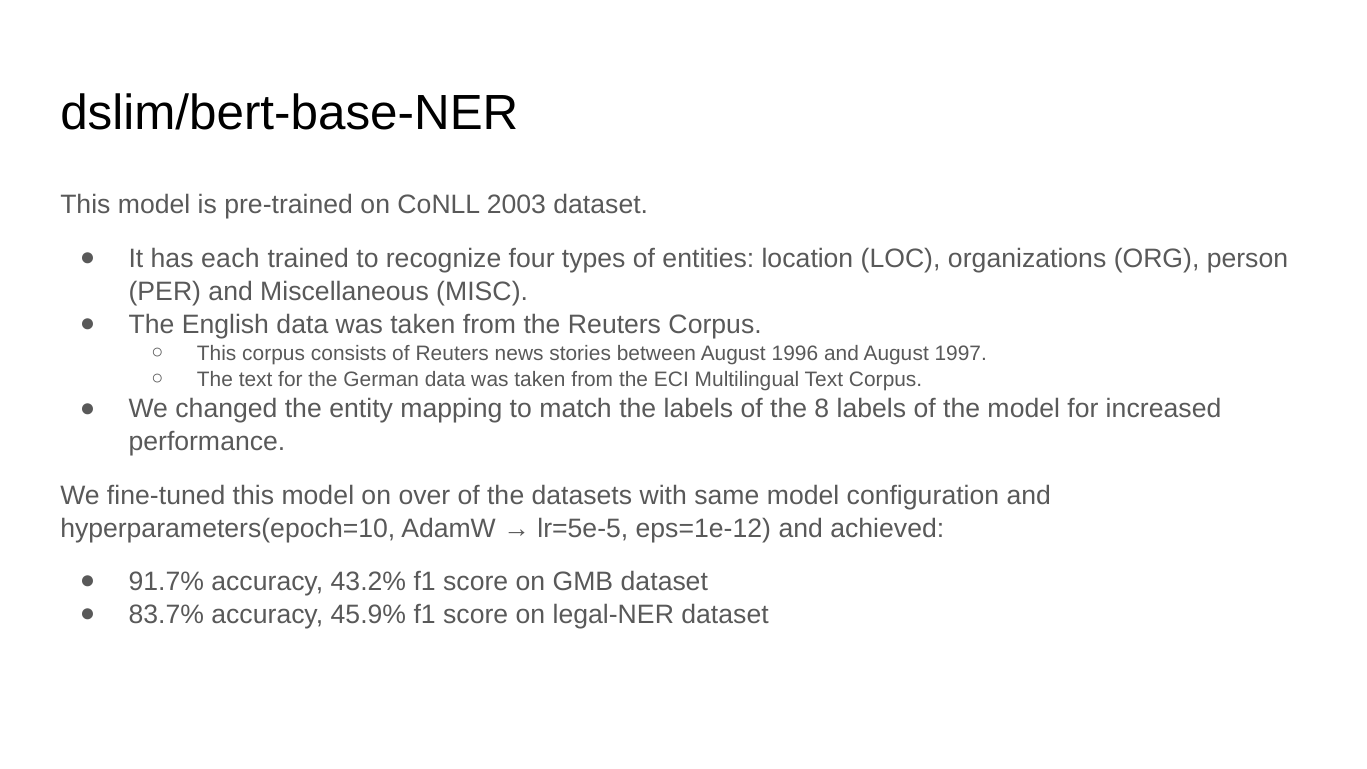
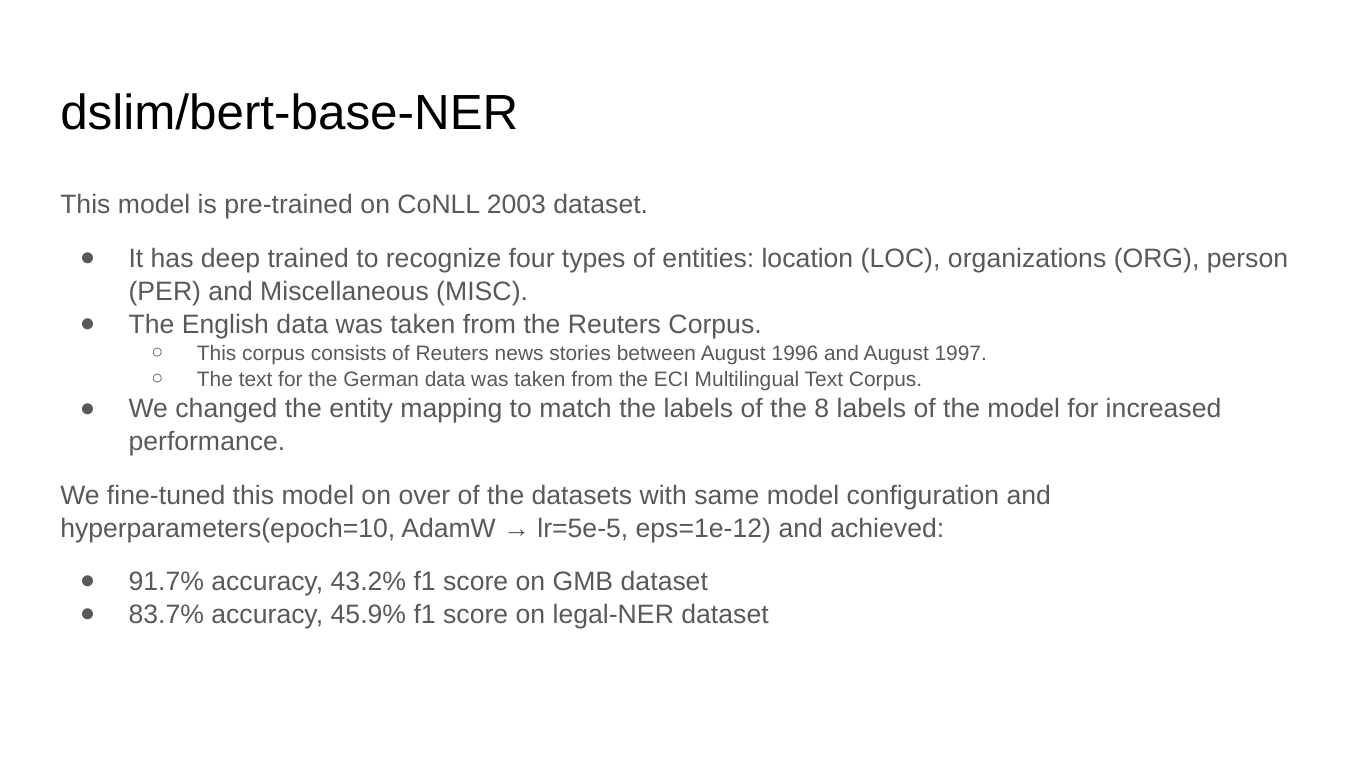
each: each -> deep (231, 258)
